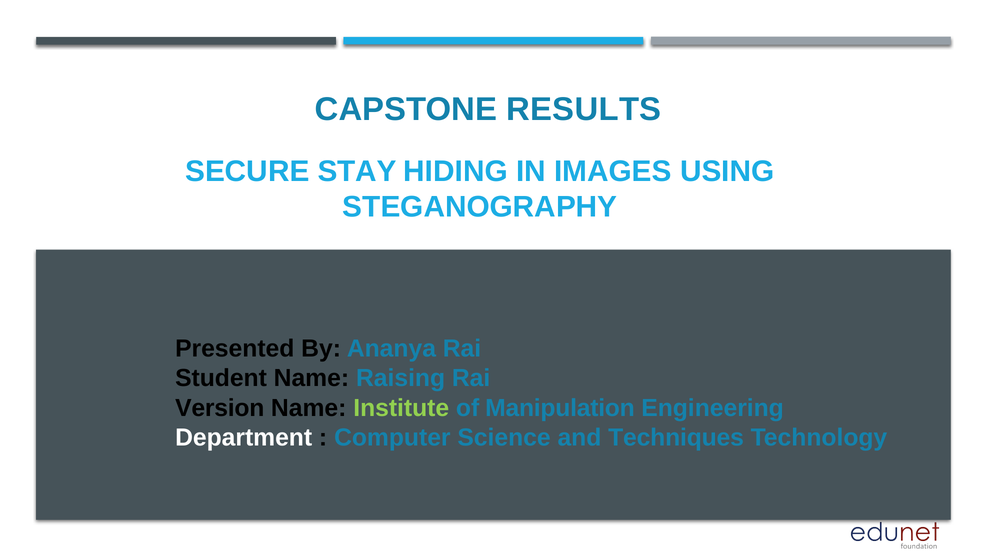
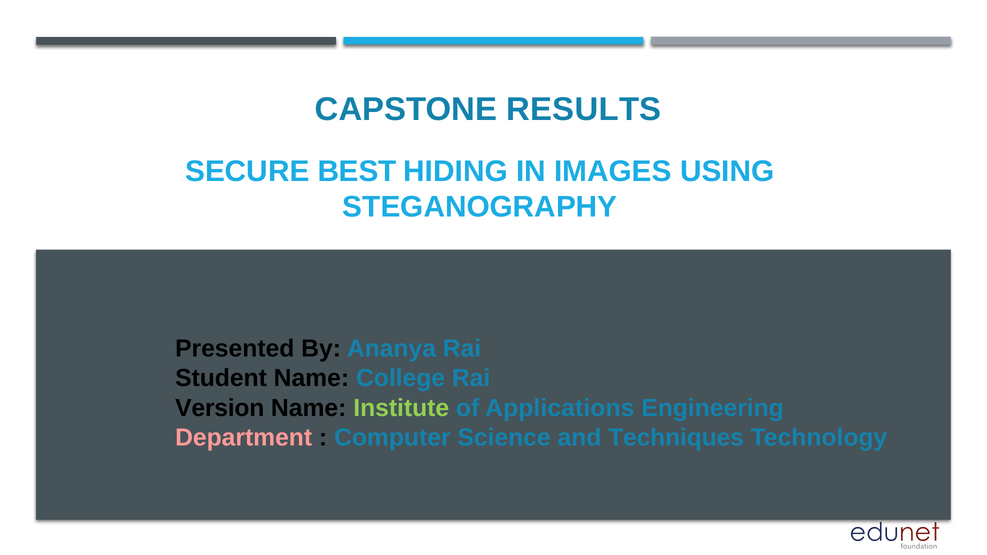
STAY: STAY -> BEST (357, 171)
Raising: Raising -> College (401, 378)
Manipulation: Manipulation -> Applications (560, 408)
Department colour: white -> pink (244, 438)
